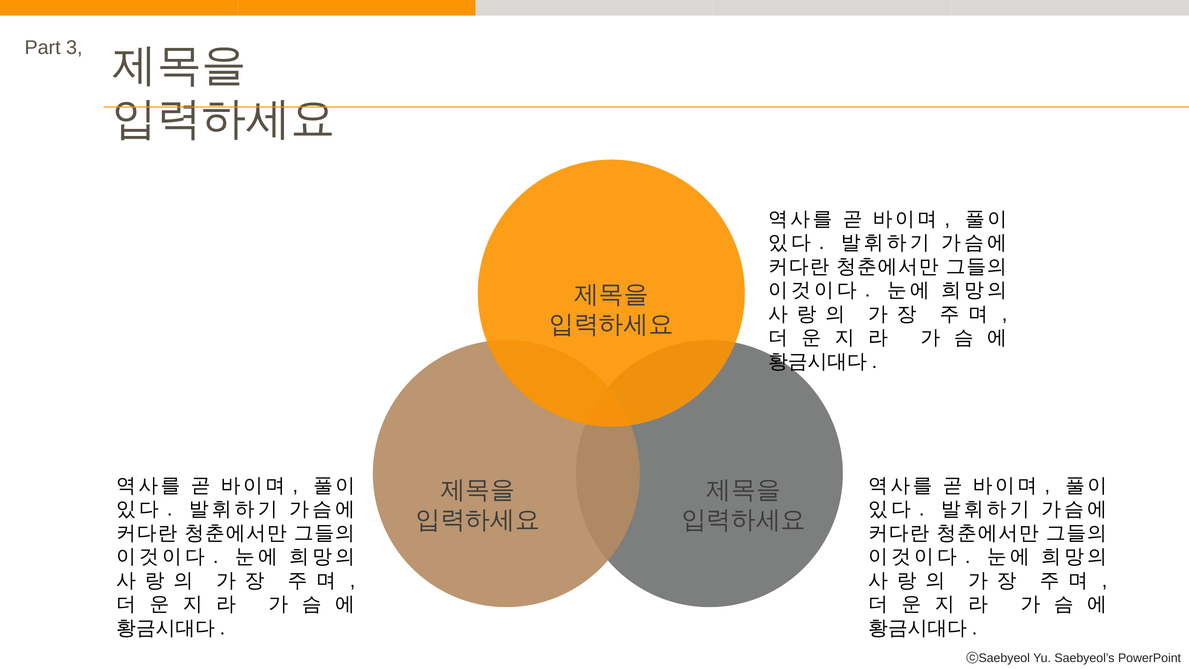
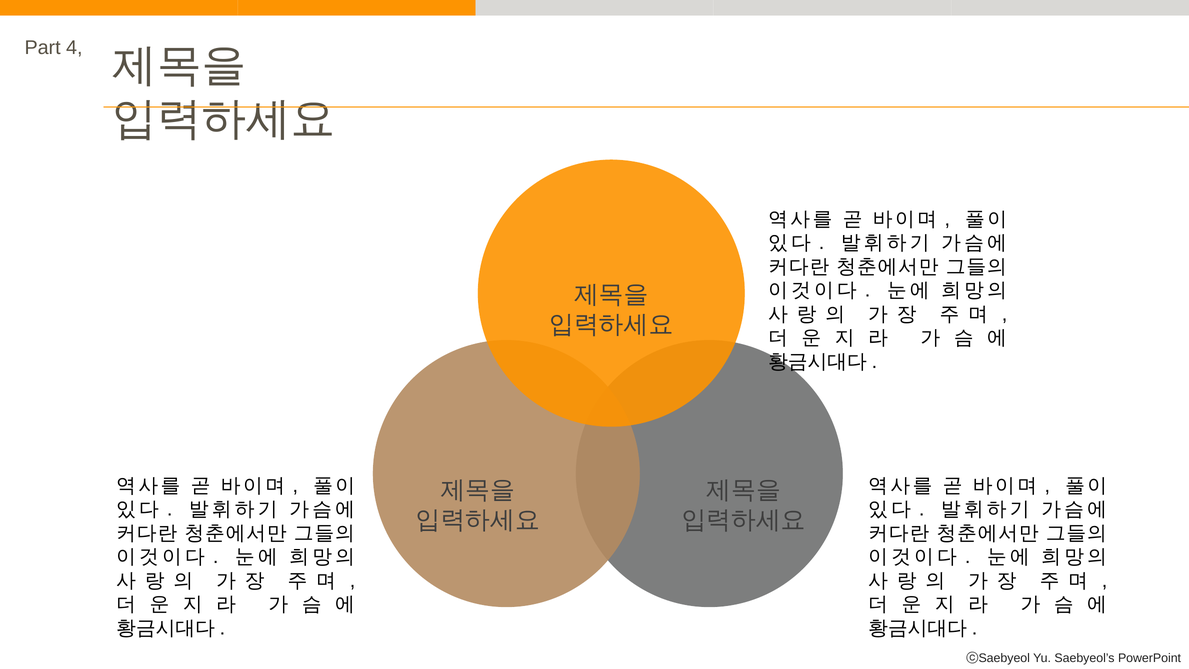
3: 3 -> 4 (74, 47)
